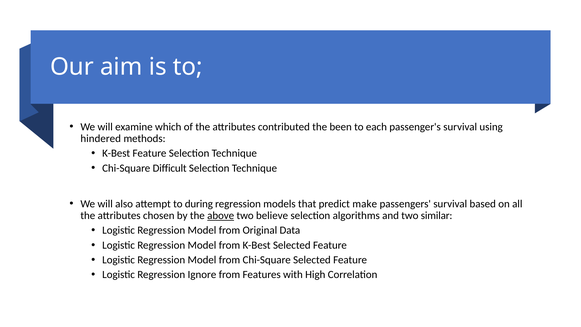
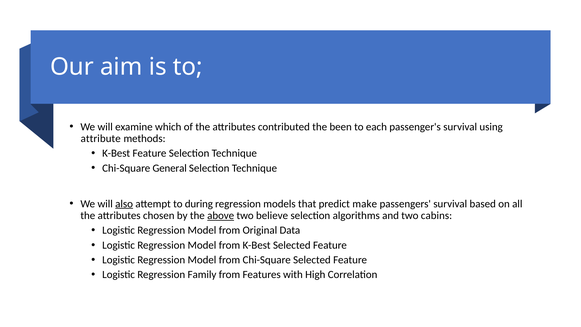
hindered: hindered -> attribute (101, 138)
Difficult: Difficult -> General (170, 168)
also underline: none -> present (124, 204)
similar: similar -> cabins (436, 215)
Ignore: Ignore -> Family (202, 275)
